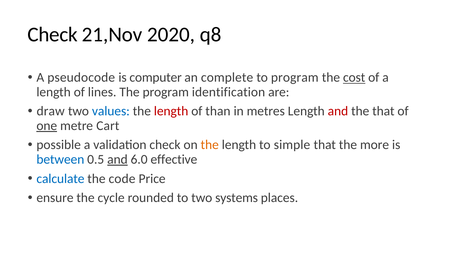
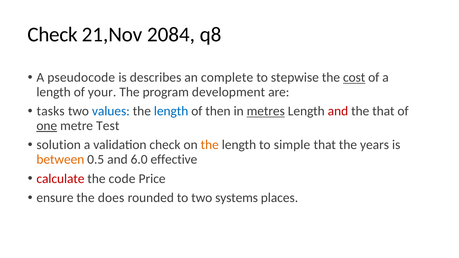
2020: 2020 -> 2084 (171, 35)
computer: computer -> describes (156, 78)
to program: program -> stepwise (295, 78)
lines: lines -> your (102, 92)
identification: identification -> development (229, 92)
draw: draw -> tasks (51, 111)
length colour: red -> blue (171, 111)
than: than -> then (218, 111)
metres underline: none -> present (266, 111)
Cart: Cart -> Test (108, 126)
possible: possible -> solution (59, 145)
more: more -> years (375, 145)
between colour: blue -> orange (60, 159)
and underline: present -> none (117, 159)
calculate colour: blue -> red (60, 179)
cycle: cycle -> does (111, 198)
